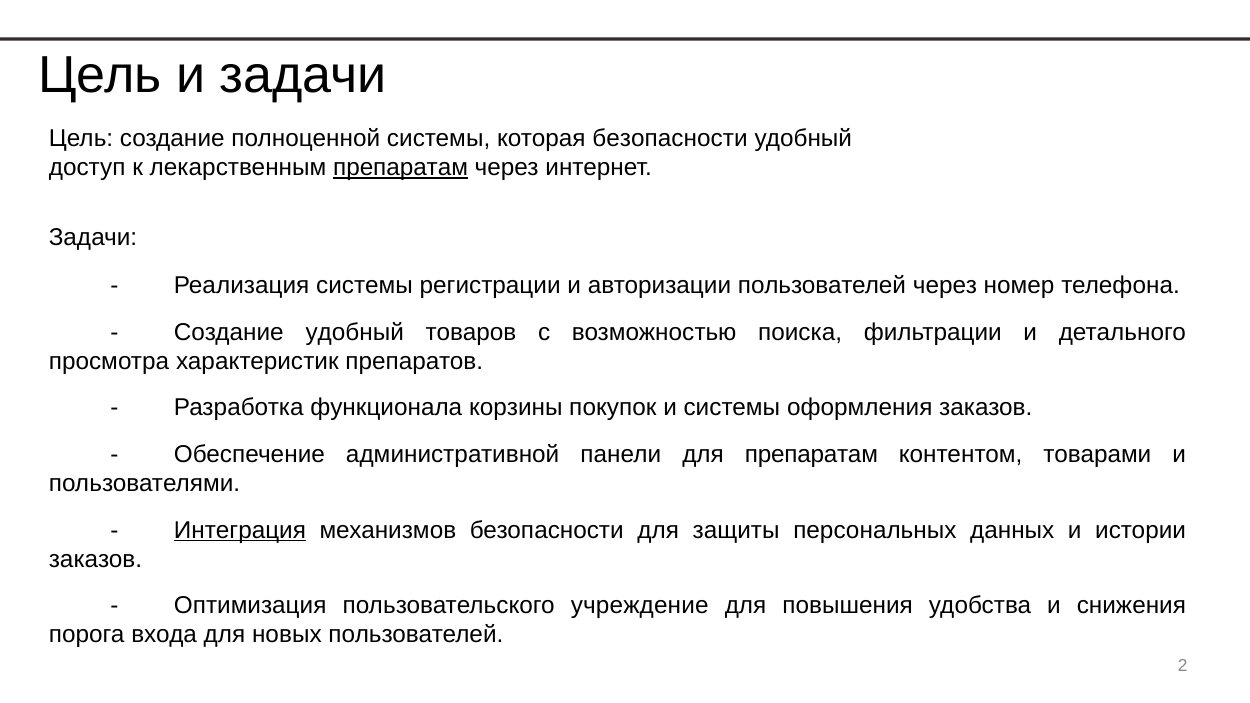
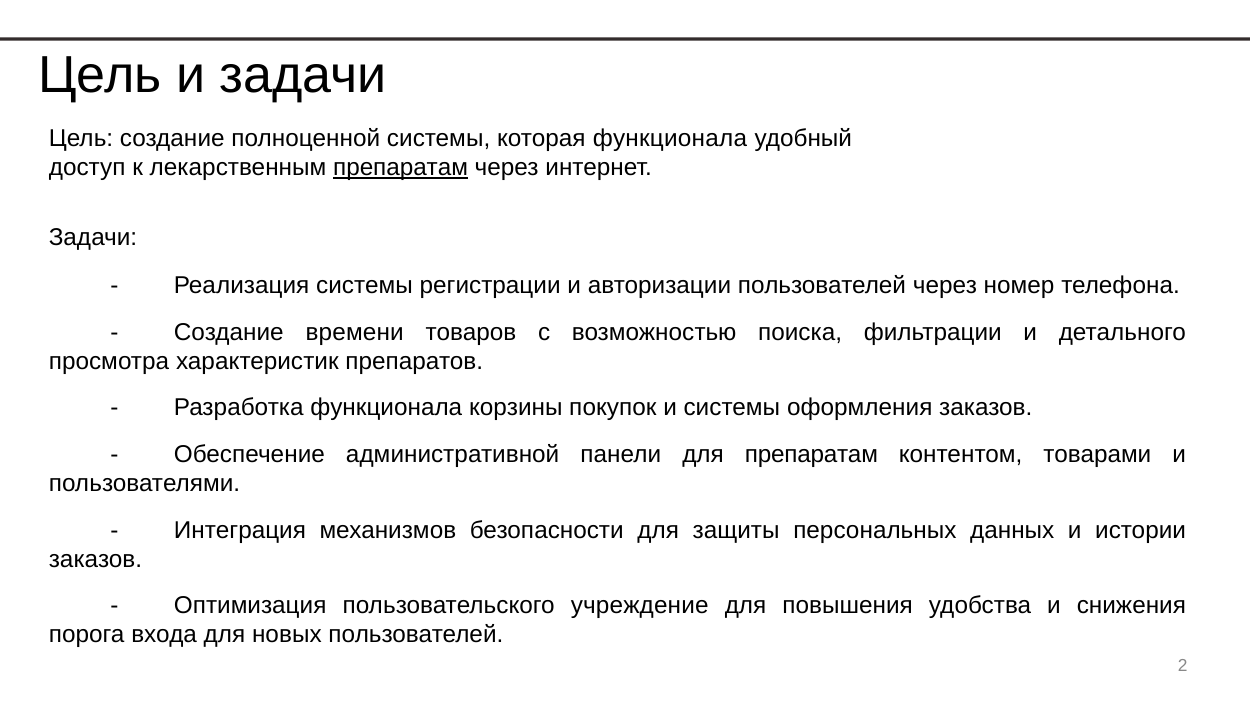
которая безопасности: безопасности -> функционала (670, 138)
Создание удобный: удобный -> времени (355, 332)
Интеграция underline: present -> none (240, 530)
